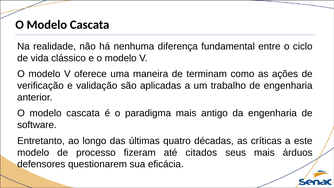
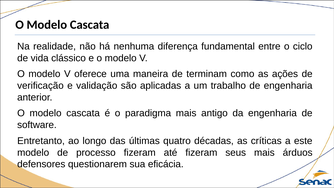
até citados: citados -> fizeram (201, 152)
